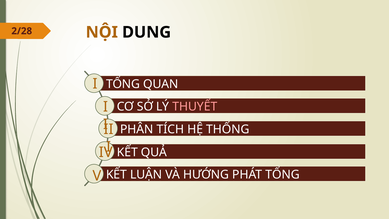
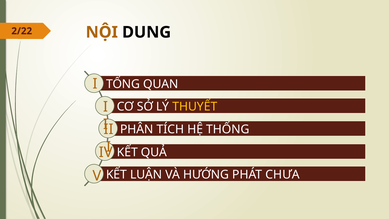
2/28: 2/28 -> 2/22 (22, 31)
THUYẾT colour: pink -> yellow (195, 107)
PHÁT TỔNG: TỔNG -> CHƯA (283, 174)
